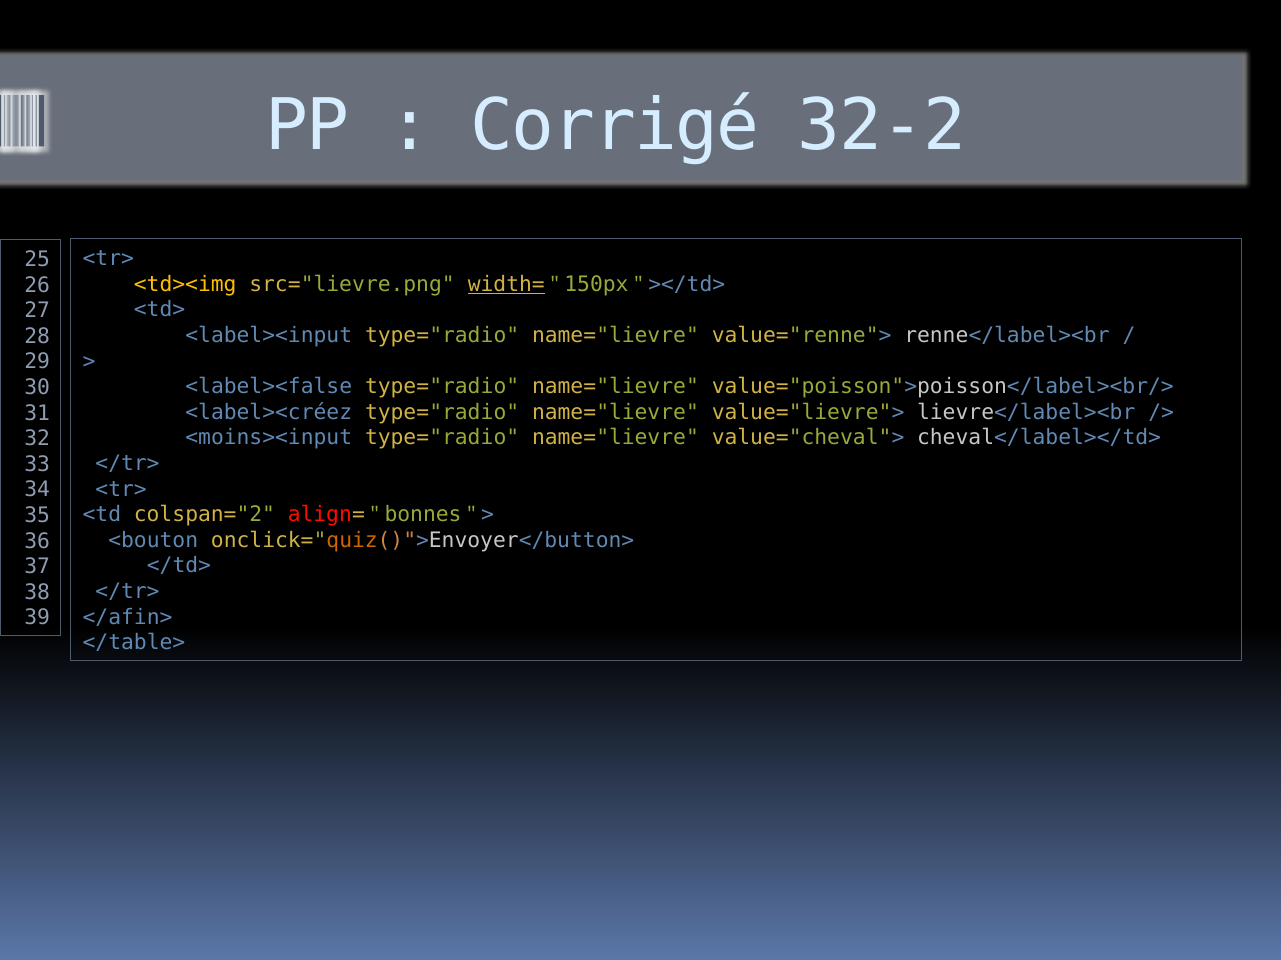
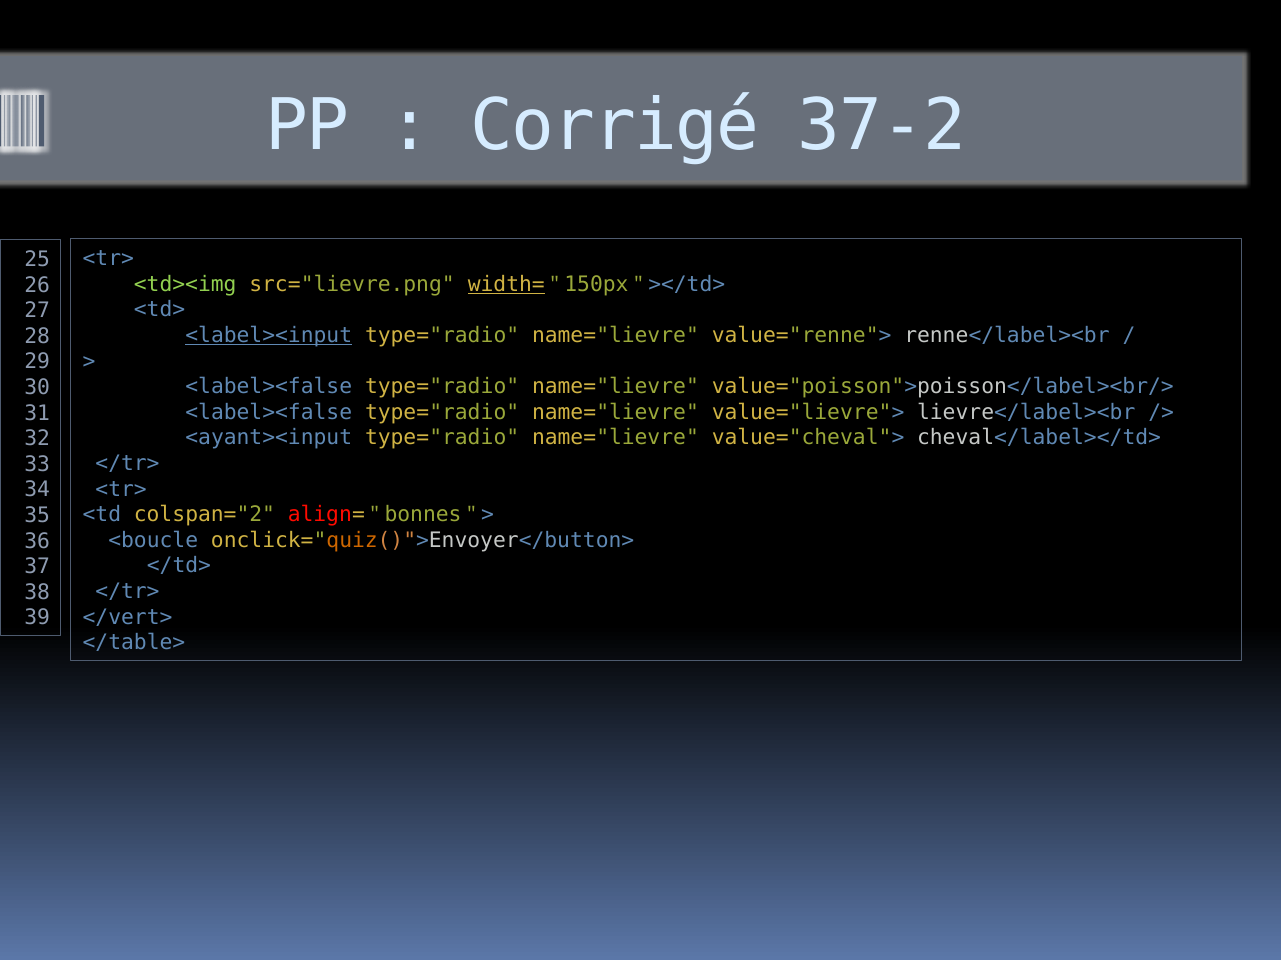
32-2: 32-2 -> 37-2 (882, 126)
<td><img colour: yellow -> light green (185, 284)
<label><input underline: none -> present (269, 336)
<label><créez: <label><créez -> <label><false (269, 413)
<moins><input: <moins><input -> <ayant><input (269, 438)
<bouton: <bouton -> <boucle (153, 541)
</afin>: </afin> -> </vert> (128, 618)
